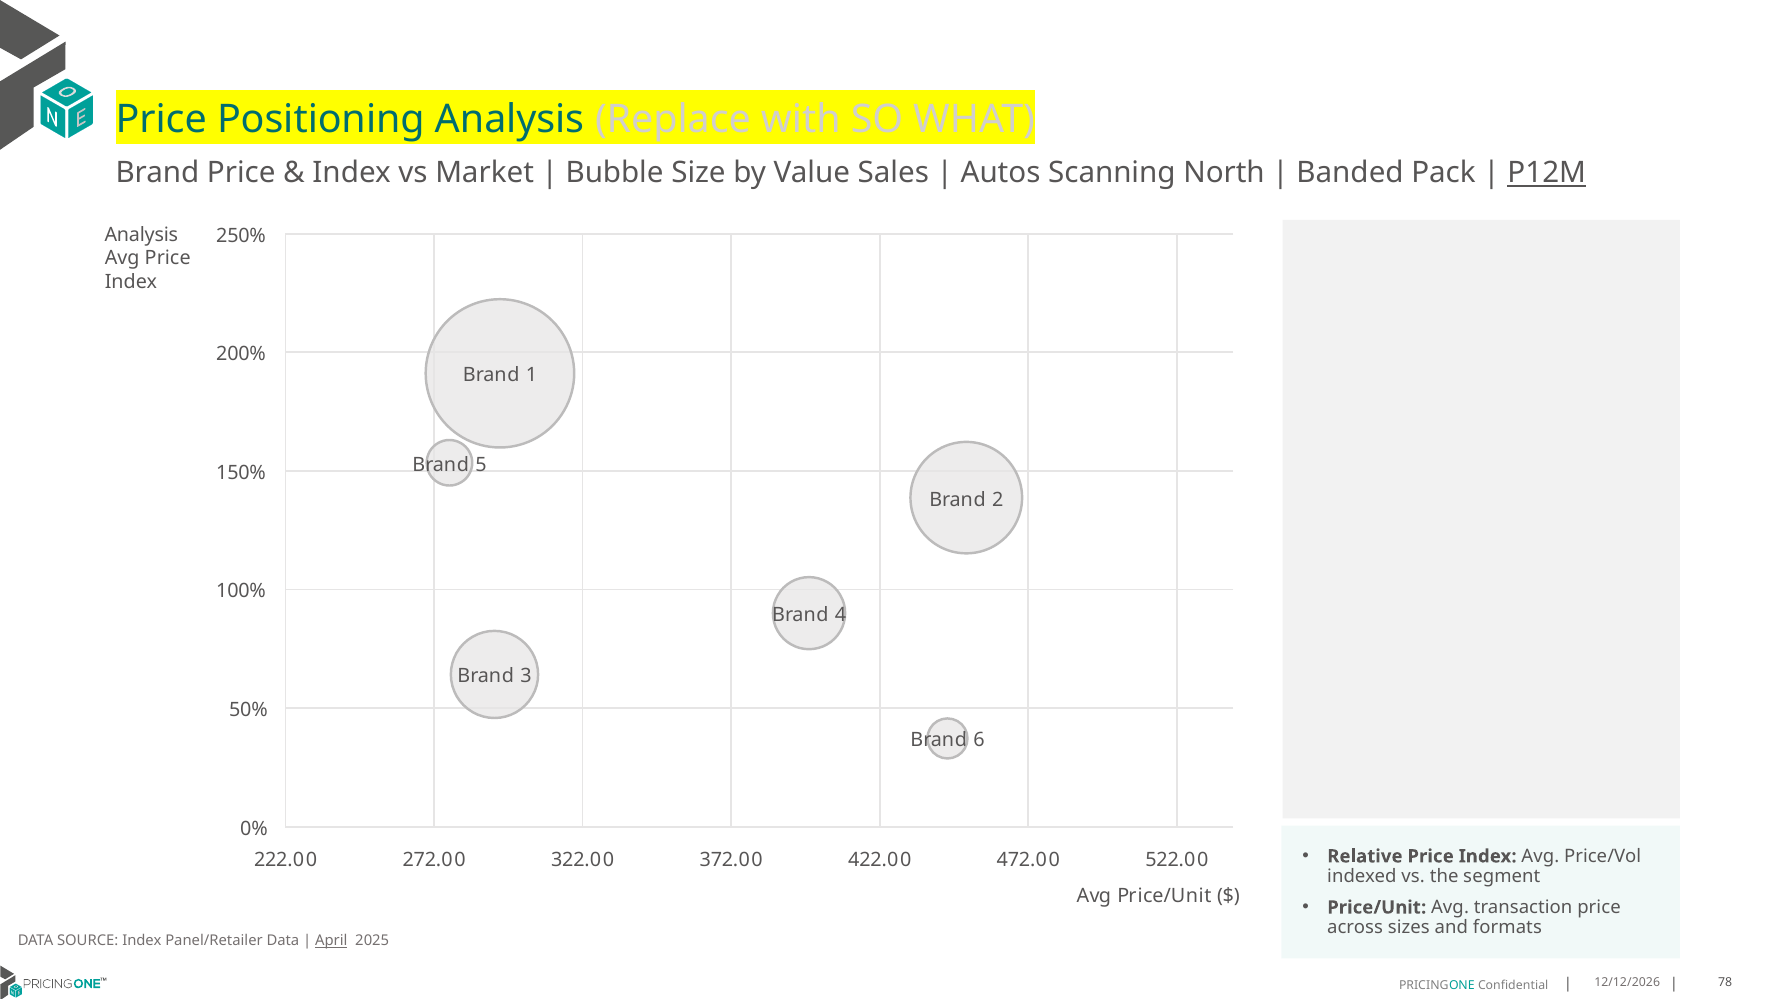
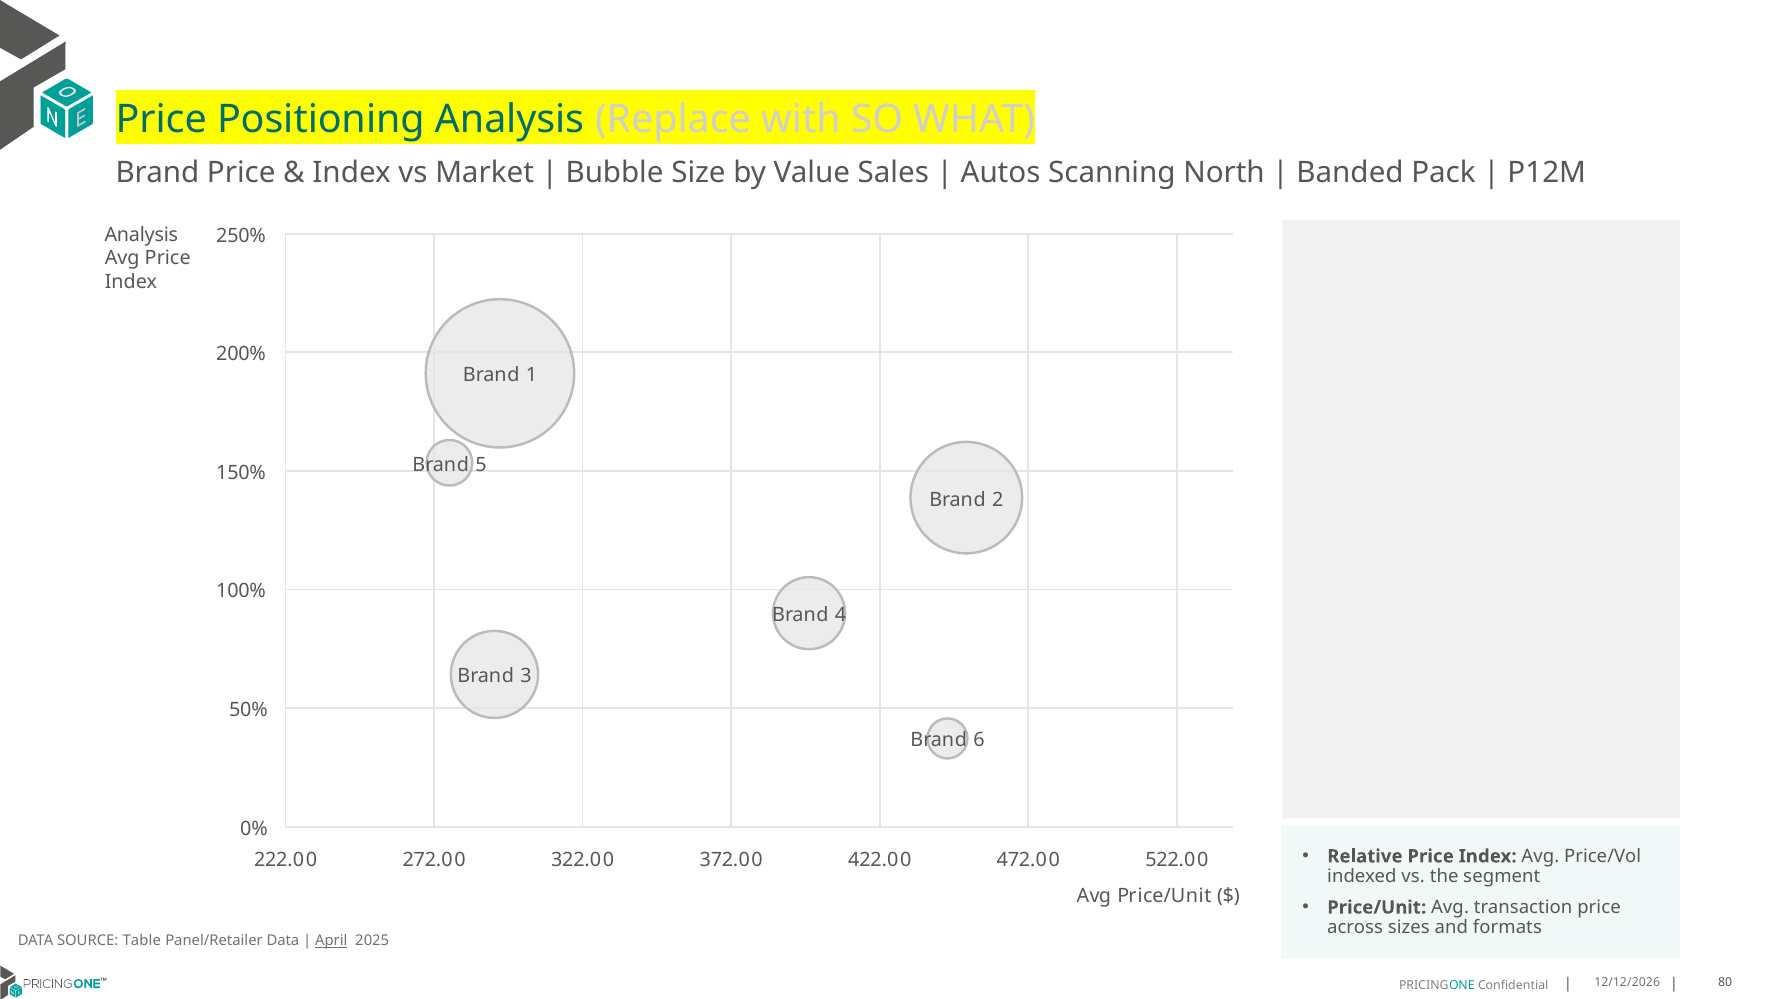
P12M underline: present -> none (1547, 173)
SOURCE Index: Index -> Table (142, 941)
78: 78 -> 80 (1725, 982)
